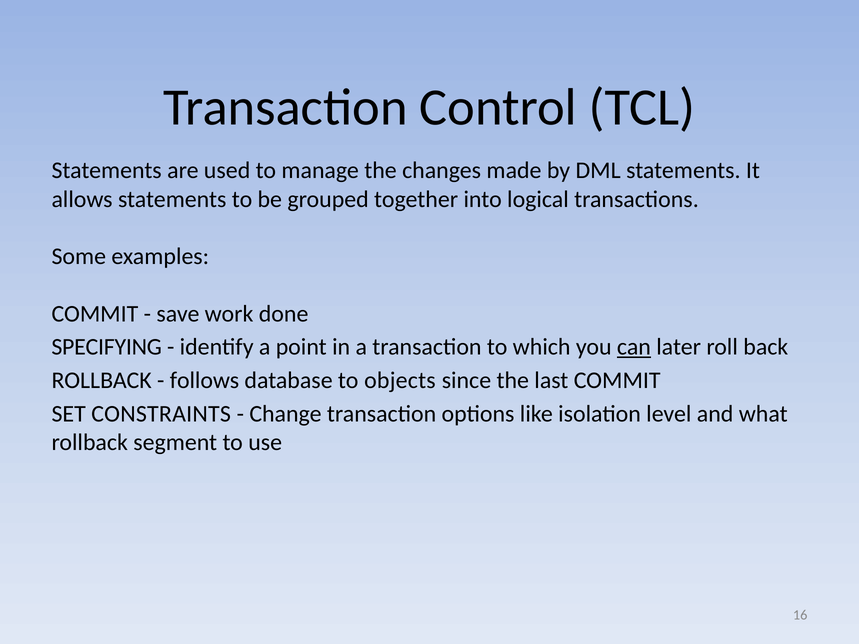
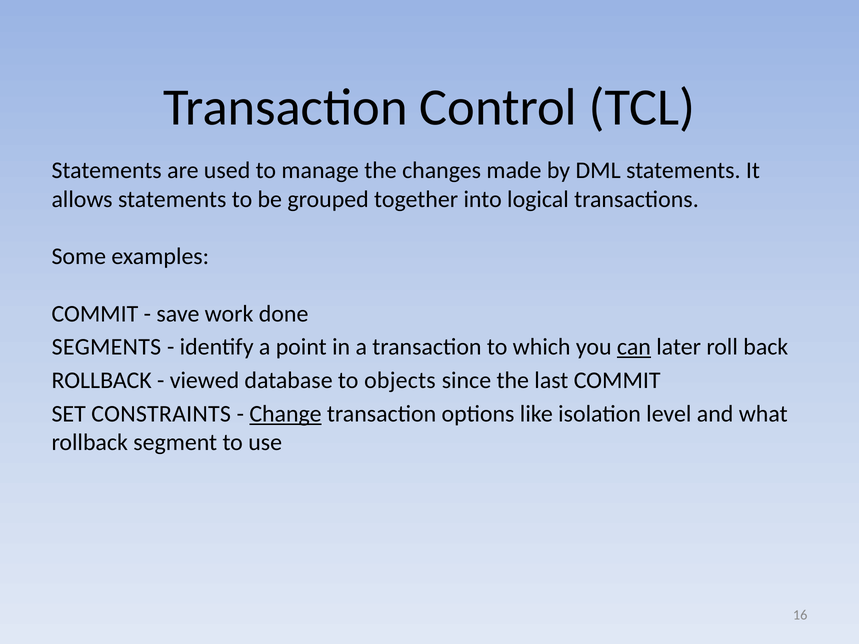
SPECIFYING: SPECIFYING -> SEGMENTS (106, 347)
follows: follows -> viewed (205, 381)
Change underline: none -> present (285, 414)
